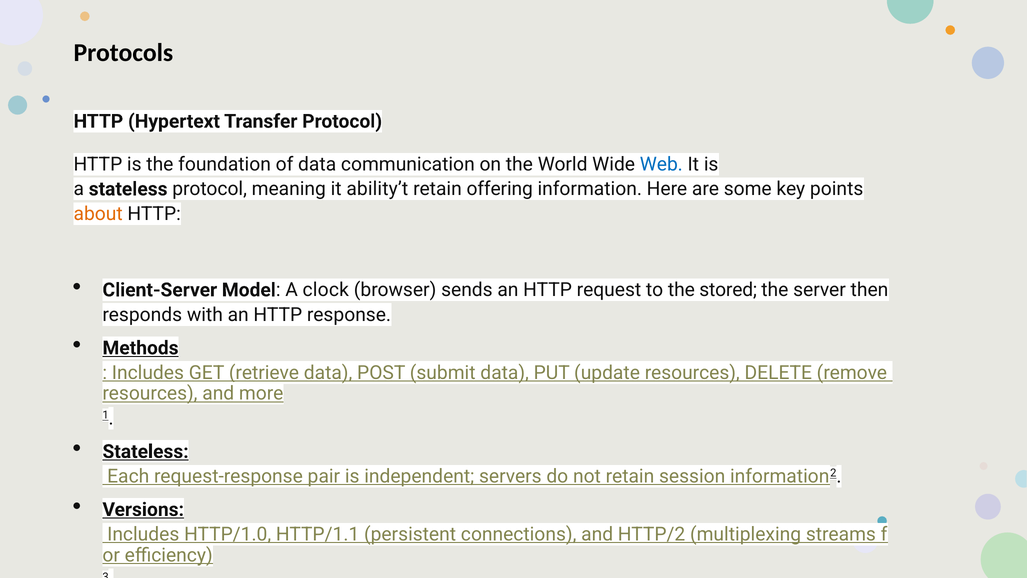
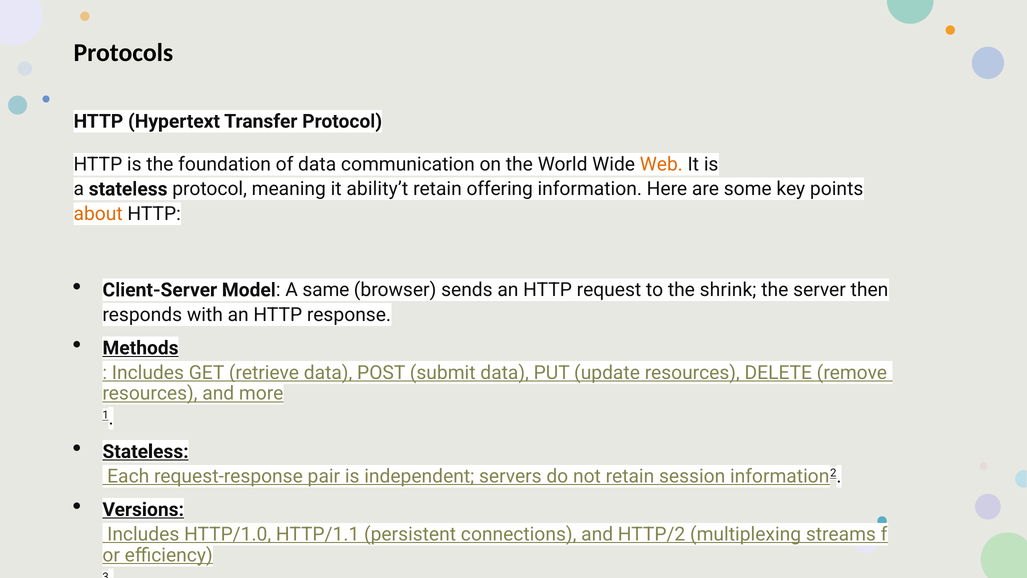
Web colour: blue -> orange (661, 164)
clock: clock -> same (326, 290)
stored: stored -> shrink (728, 290)
